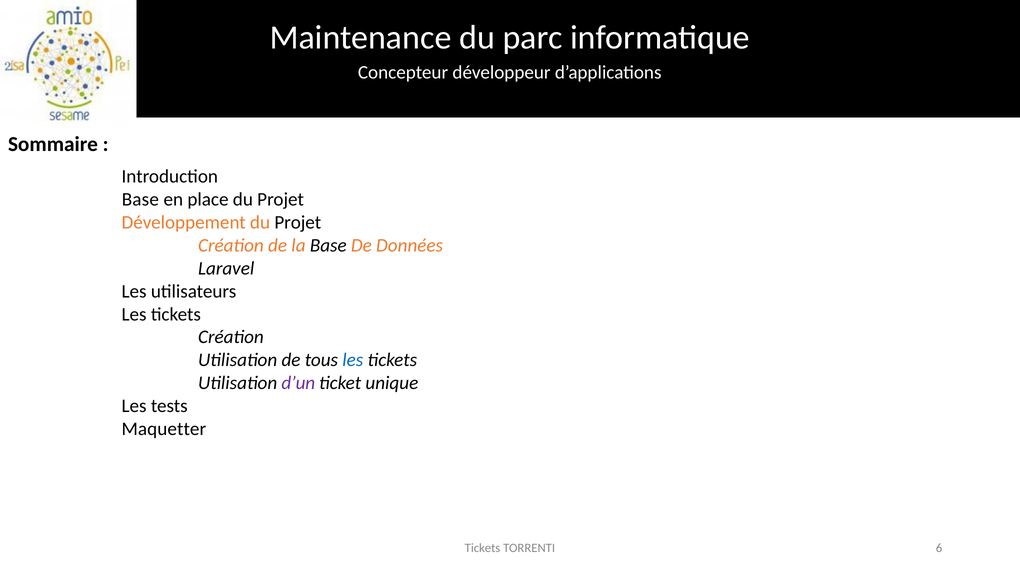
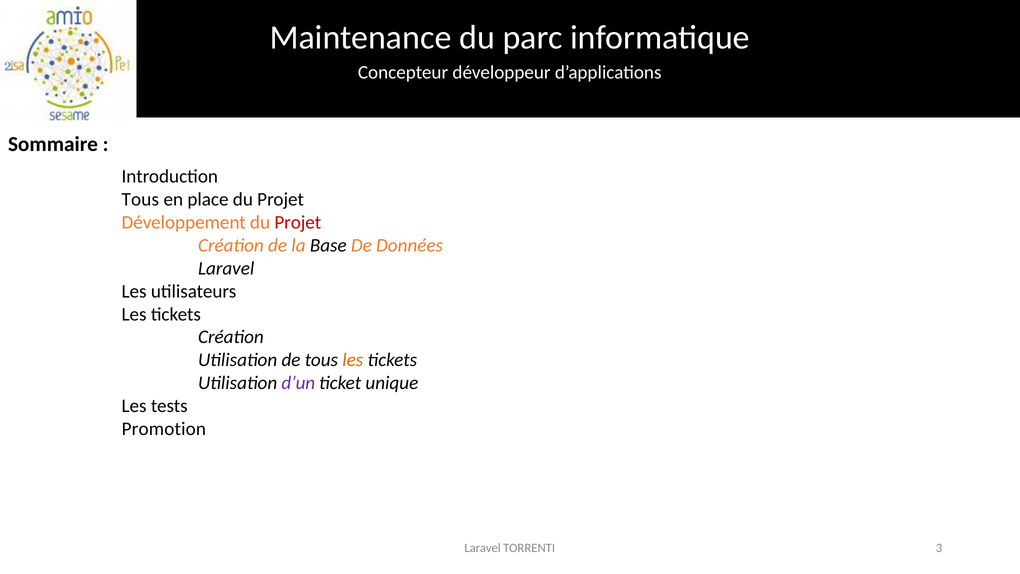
Base: Base -> Tous (140, 199)
Projet colour: black -> red (298, 222)
les colour: blue -> orange (353, 360)
Maquetter: Maquetter -> Promotion (164, 429)
Tickets: Tickets -> Laravel (483, 548)
6: 6 -> 3 (939, 548)
